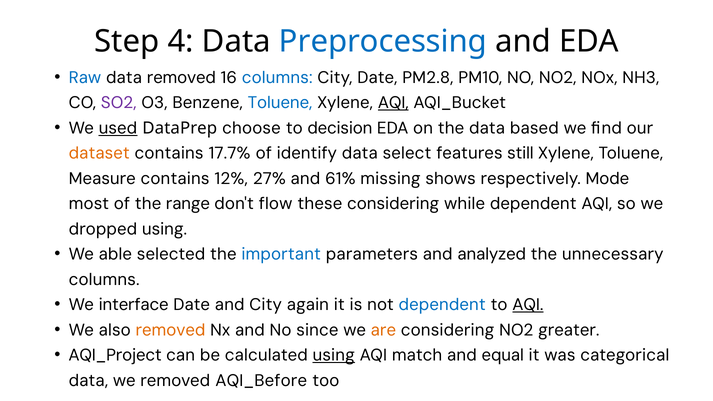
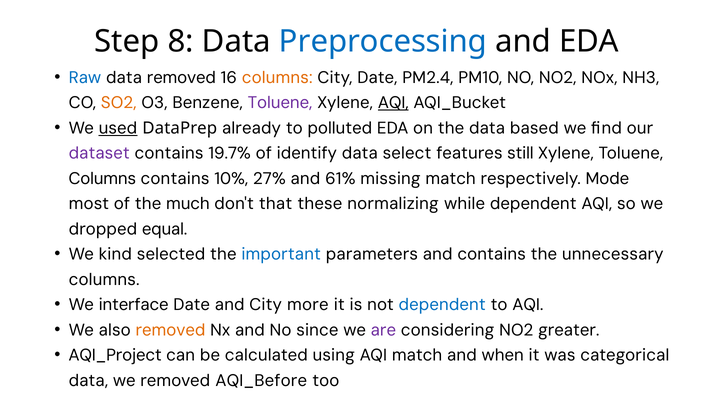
4: 4 -> 8 (181, 41)
columns colour: blue -> orange (277, 78)
PM2.8: PM2.8 -> PM2.4 (428, 78)
SO2 colour: purple -> orange (119, 103)
Toluene colour: blue -> purple (280, 103)
choose: choose -> already (252, 128)
decision: decision -> polluted (340, 128)
dataset colour: orange -> purple (99, 153)
17.7%: 17.7% -> 19.7% (230, 153)
Measure: Measure -> Columns (102, 179)
12%: 12% -> 10% (231, 179)
missing shows: shows -> match (451, 179)
range: range -> much (188, 204)
flow: flow -> that (276, 204)
these considering: considering -> normalizing (393, 204)
dropped using: using -> equal (165, 229)
able: able -> kind (115, 254)
and analyzed: analyzed -> contains (492, 254)
again: again -> more (308, 305)
AQI underline: present -> none (528, 305)
are colour: orange -> purple (383, 330)
using underline: present -> none (334, 355)
equal: equal -> when (503, 355)
